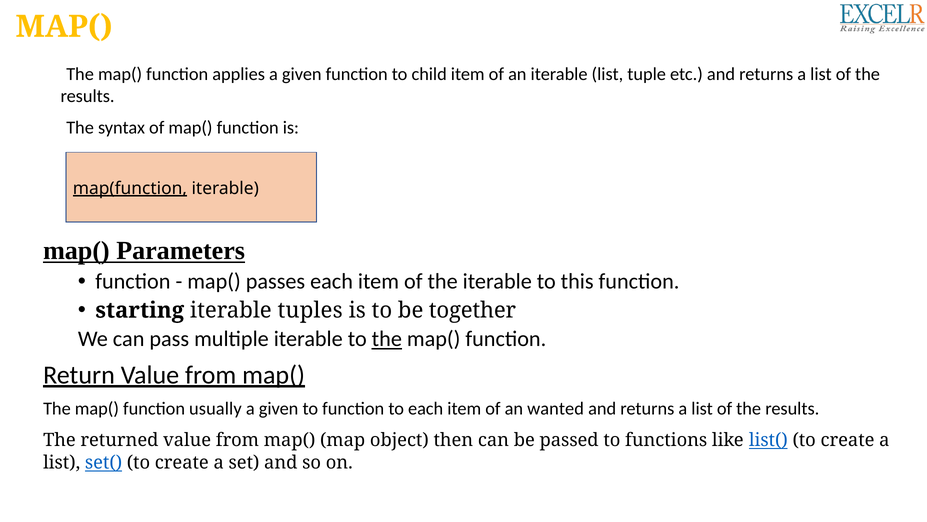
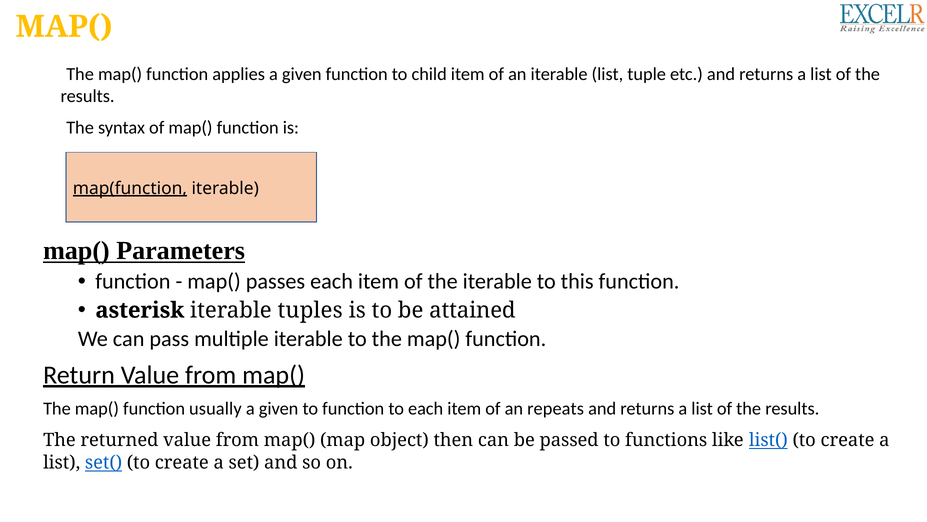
starting: starting -> asterisk (140, 310)
together: together -> attained (472, 310)
the underline: present -> none (387, 339)
wanted: wanted -> repeats (556, 408)
